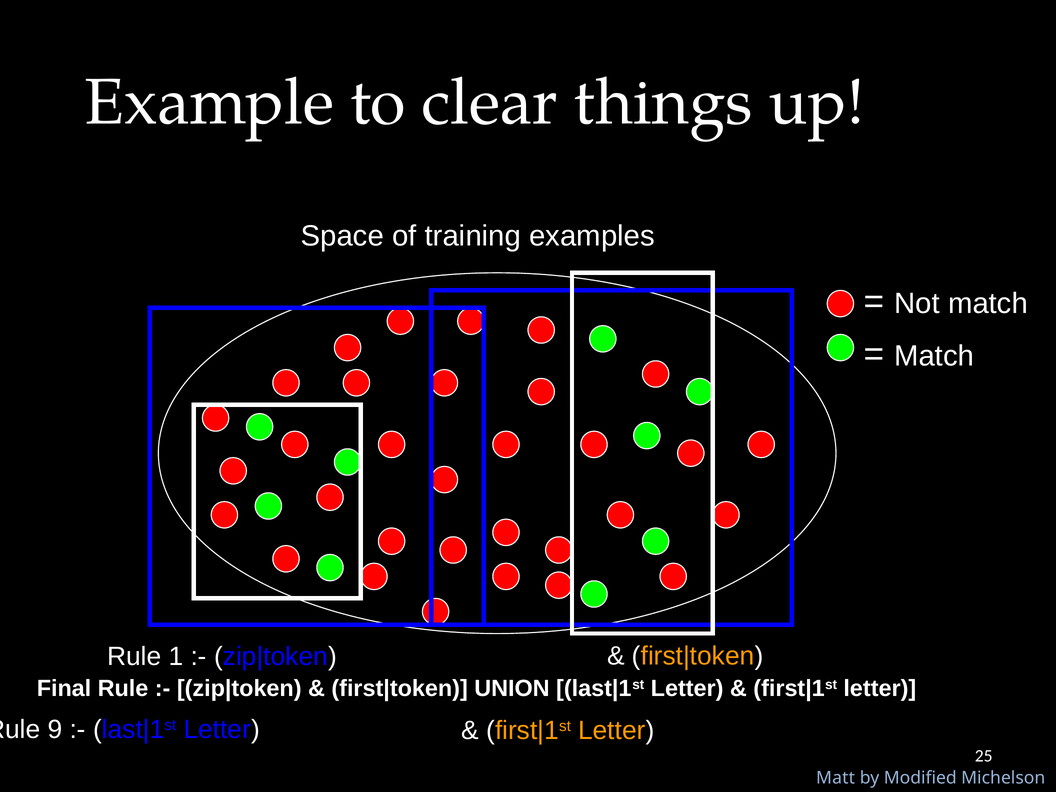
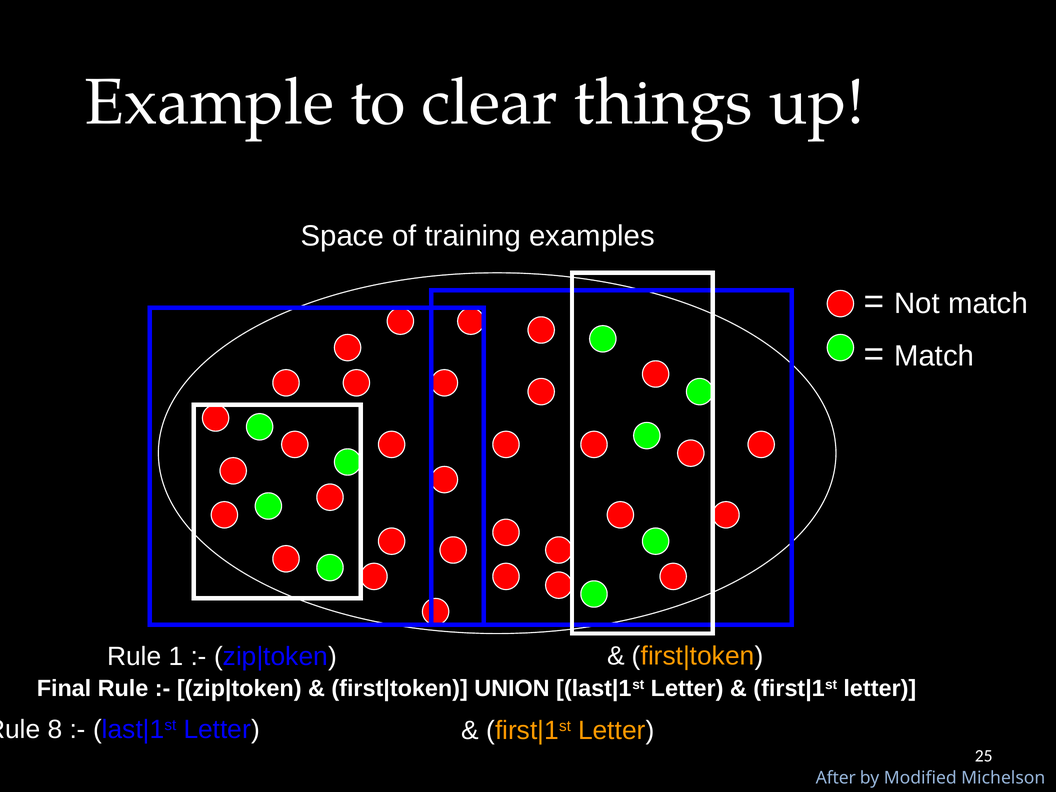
9: 9 -> 8 (55, 730)
Matt: Matt -> After (836, 778)
